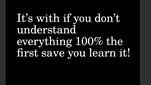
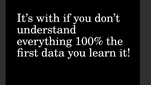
save: save -> data (53, 53)
